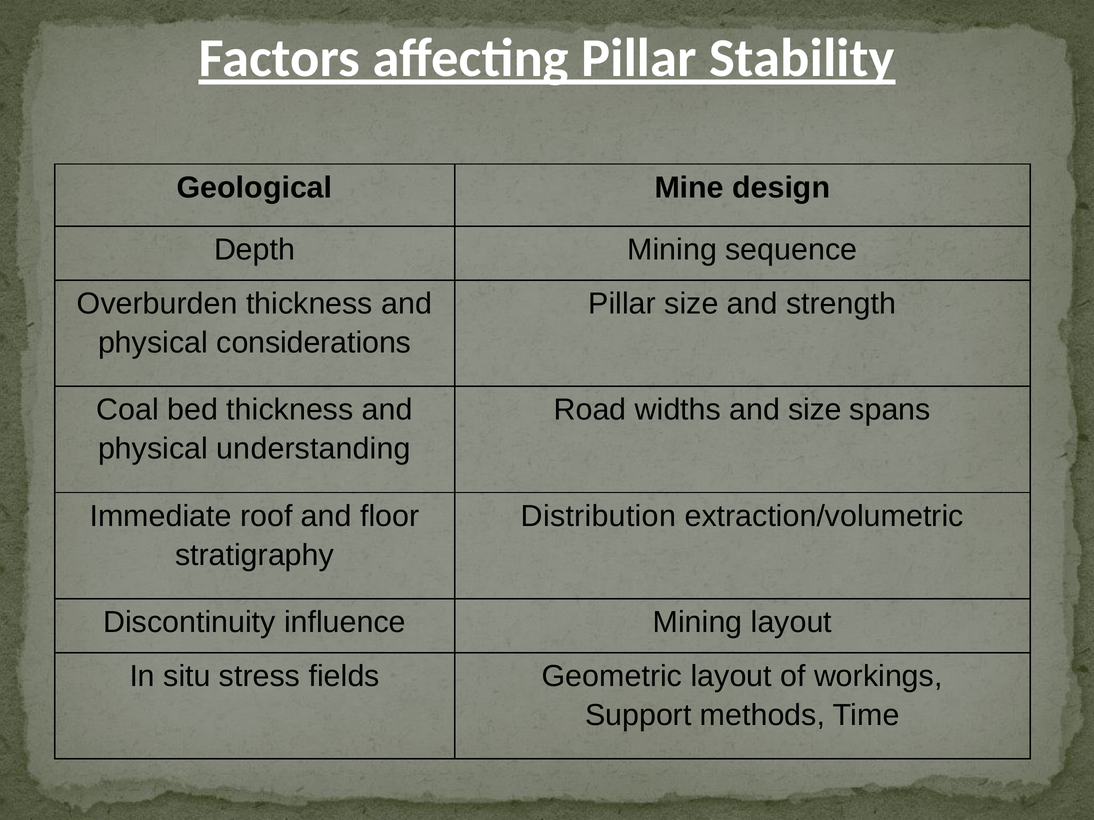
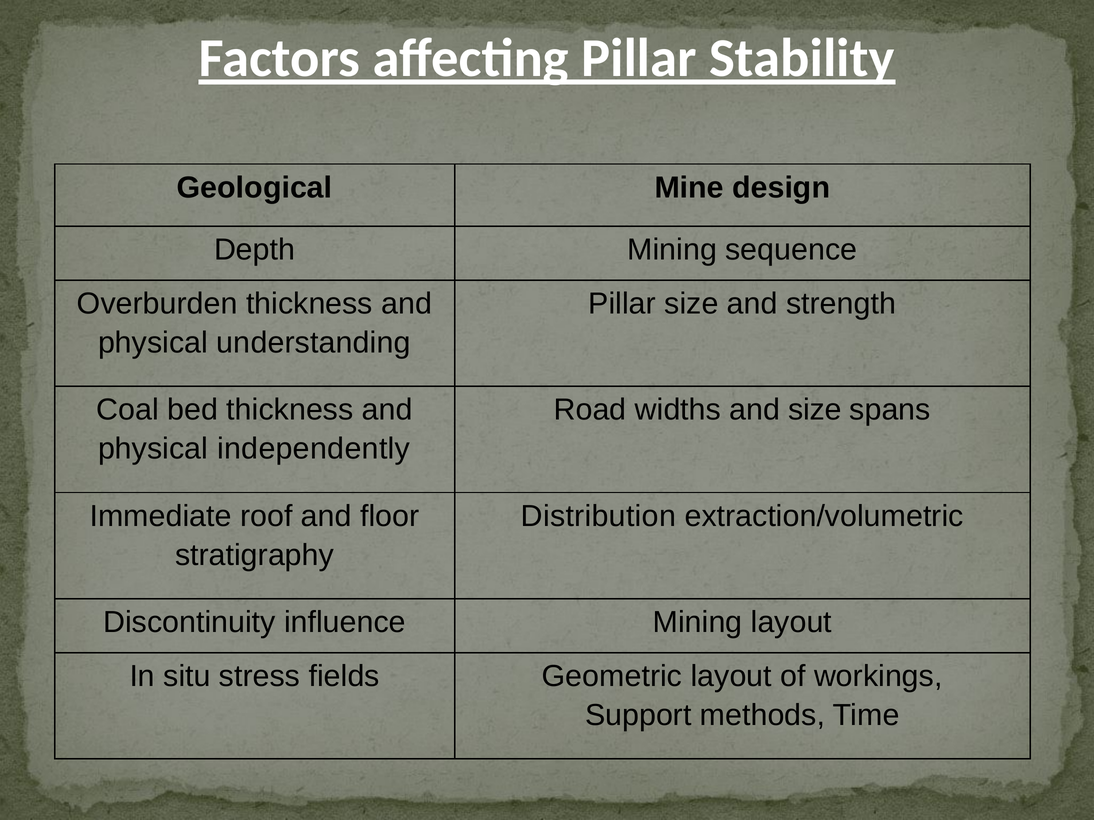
considerations: considerations -> understanding (314, 343)
understanding: understanding -> independently (314, 449)
